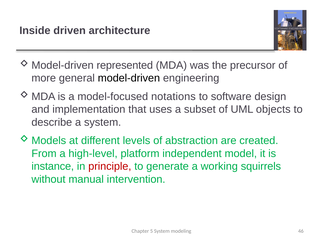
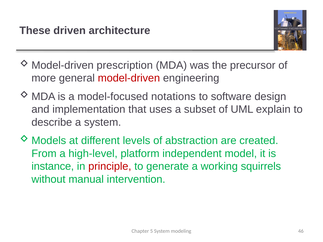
Inside: Inside -> These (35, 31)
represented: represented -> prescription (125, 65)
model-driven colour: black -> red (129, 78)
objects: objects -> explain (273, 109)
